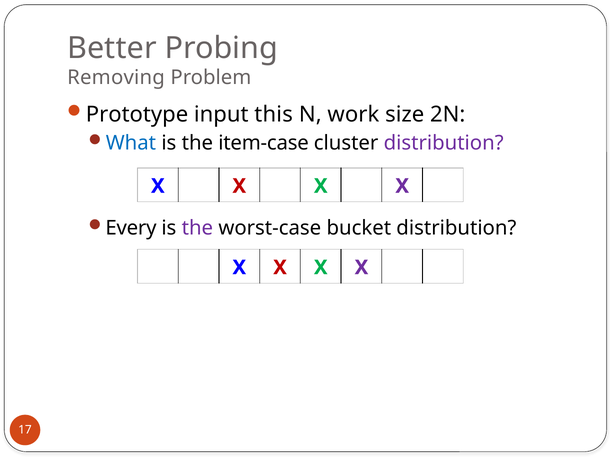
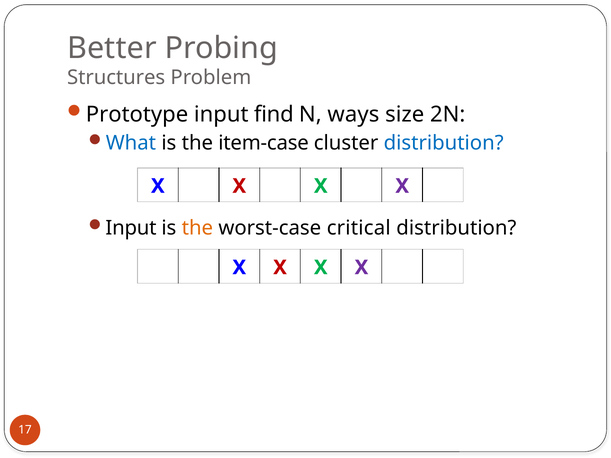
Removing: Removing -> Structures (116, 78)
this: this -> find (274, 115)
work: work -> ways (353, 115)
distribution colour: purple -> blue (444, 143)
Every: Every -> Input (131, 228)
the colour: purple -> orange (197, 228)
bucket: bucket -> critical (359, 228)
